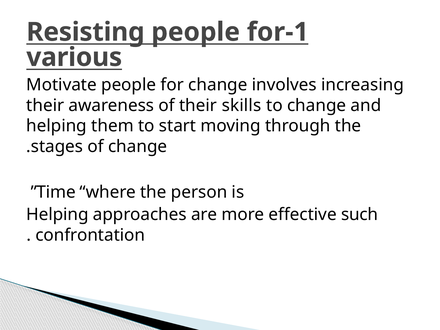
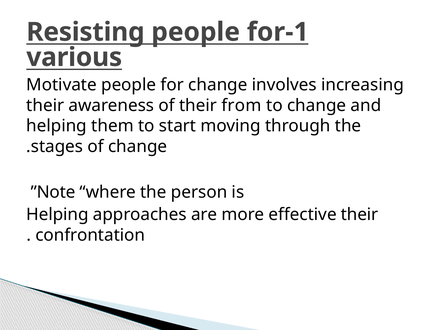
skills: skills -> from (242, 105)
Time: Time -> Note (56, 192)
effective such: such -> their (360, 215)
